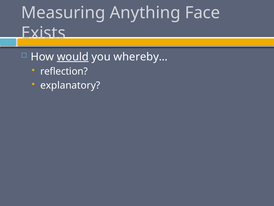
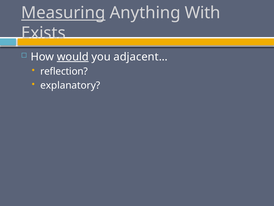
Measuring underline: none -> present (63, 13)
Face: Face -> With (203, 13)
whereby…: whereby… -> adjacent… (141, 57)
